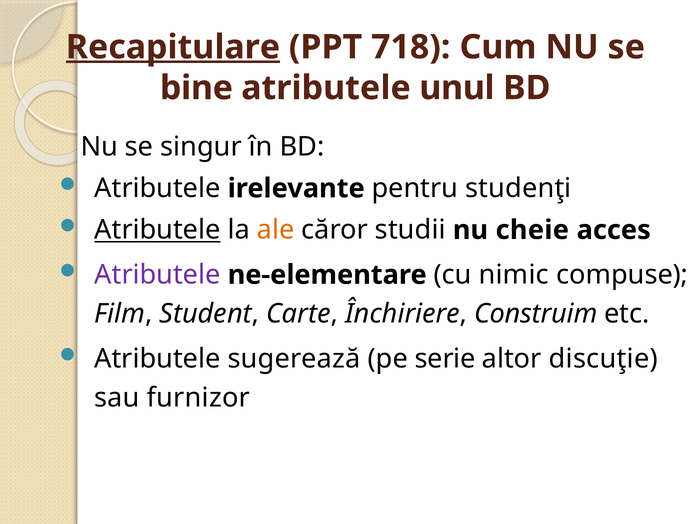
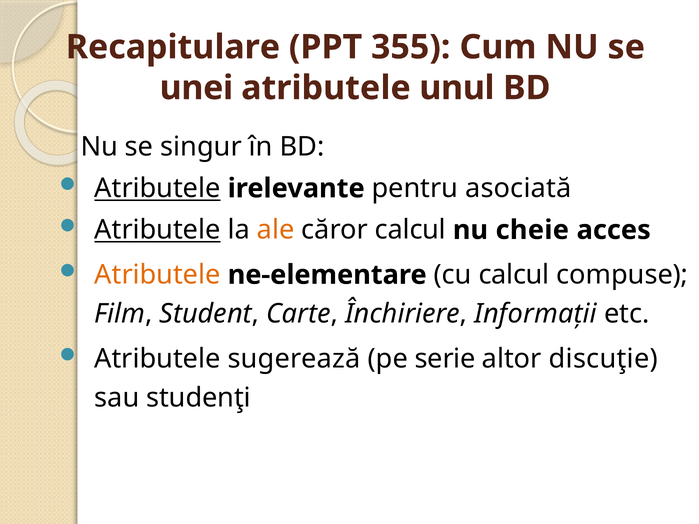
Recapitulare underline: present -> none (173, 47)
718: 718 -> 355 (411, 47)
bine: bine -> unei (196, 88)
Atributele underline: none -> present (157, 188)
studenţi: studenţi -> asociată (518, 188)
căror studii: studii -> calcul (410, 230)
Atributele colour: purple -> orange (157, 275)
cu nimic: nimic -> calcul (514, 275)
Construim: Construim -> Informaţii (536, 314)
furnizor: furnizor -> studenţi (199, 398)
